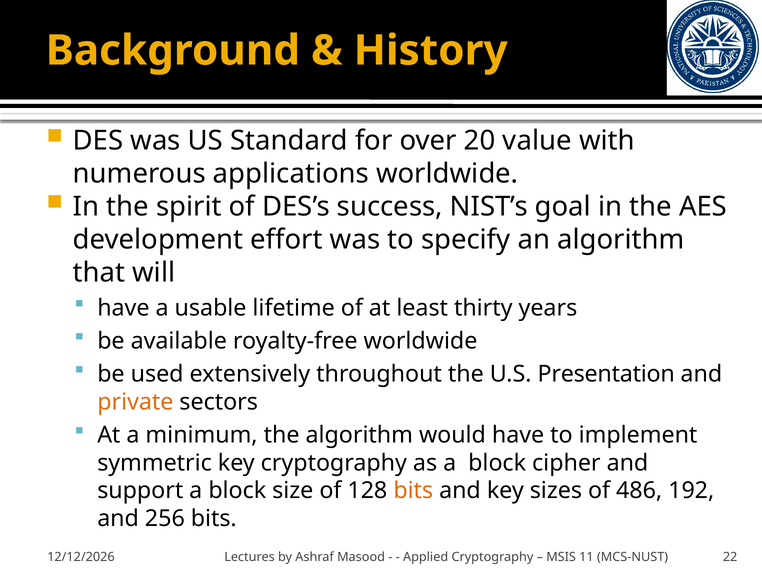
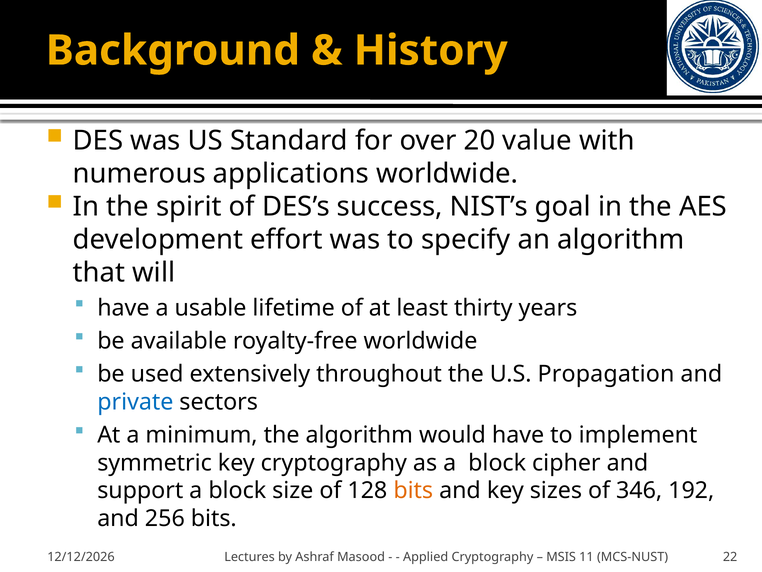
Presentation: Presentation -> Propagation (606, 374)
private colour: orange -> blue (135, 402)
486: 486 -> 346 (639, 490)
